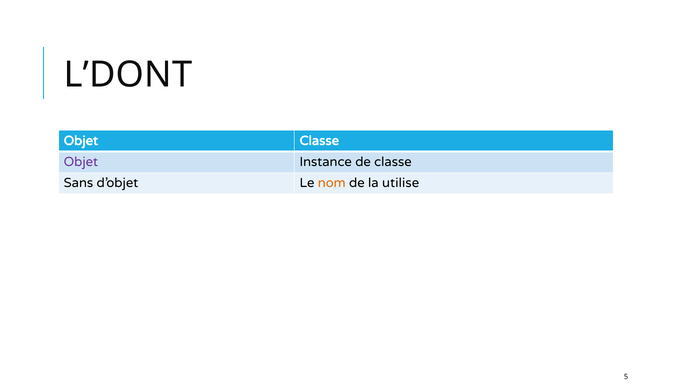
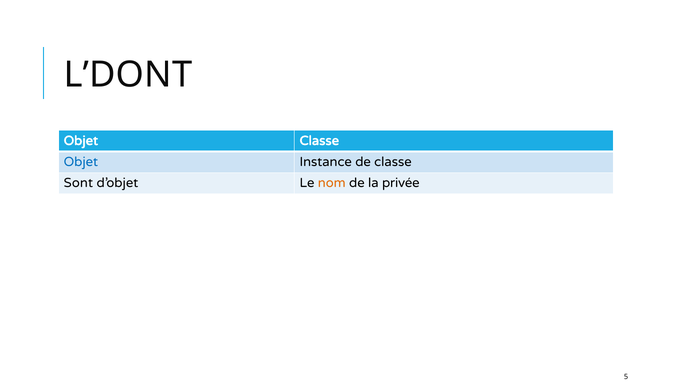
Objet colour: purple -> blue (81, 162)
Sans: Sans -> Sont (78, 183)
utilise: utilise -> privée (401, 183)
